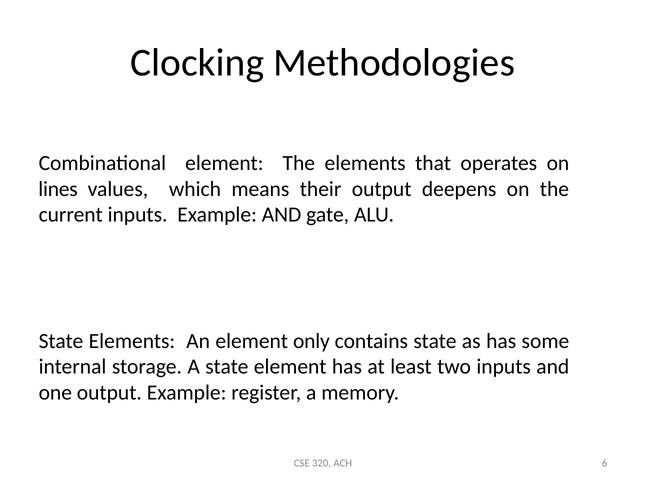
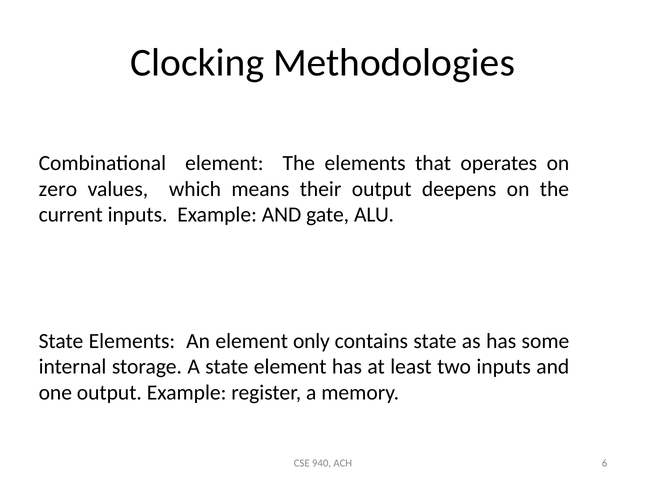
lines: lines -> zero (58, 189)
320: 320 -> 940 (322, 463)
